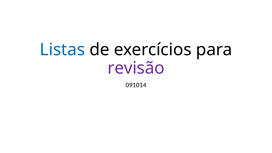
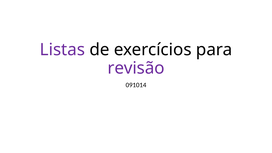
Listas colour: blue -> purple (62, 50)
